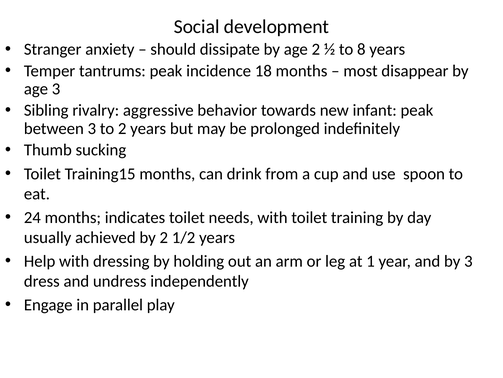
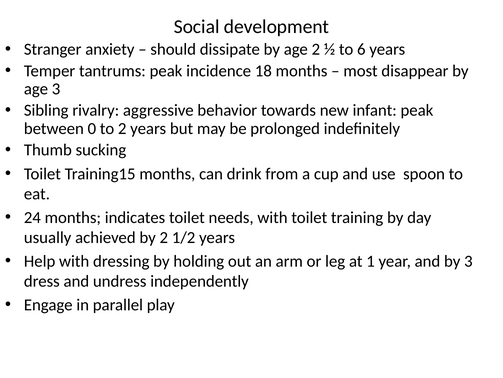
8: 8 -> 6 (361, 49)
between 3: 3 -> 0 (92, 128)
